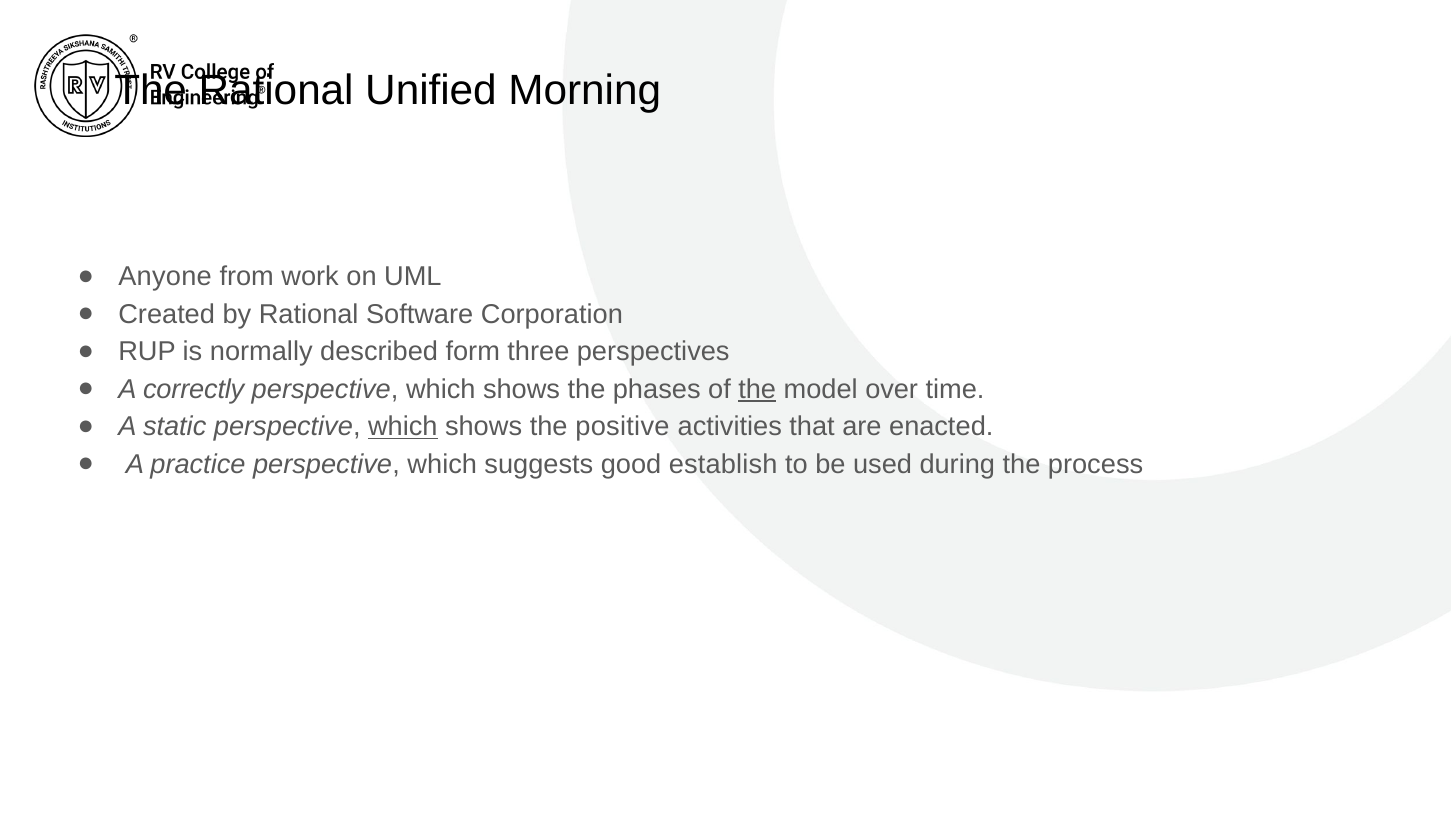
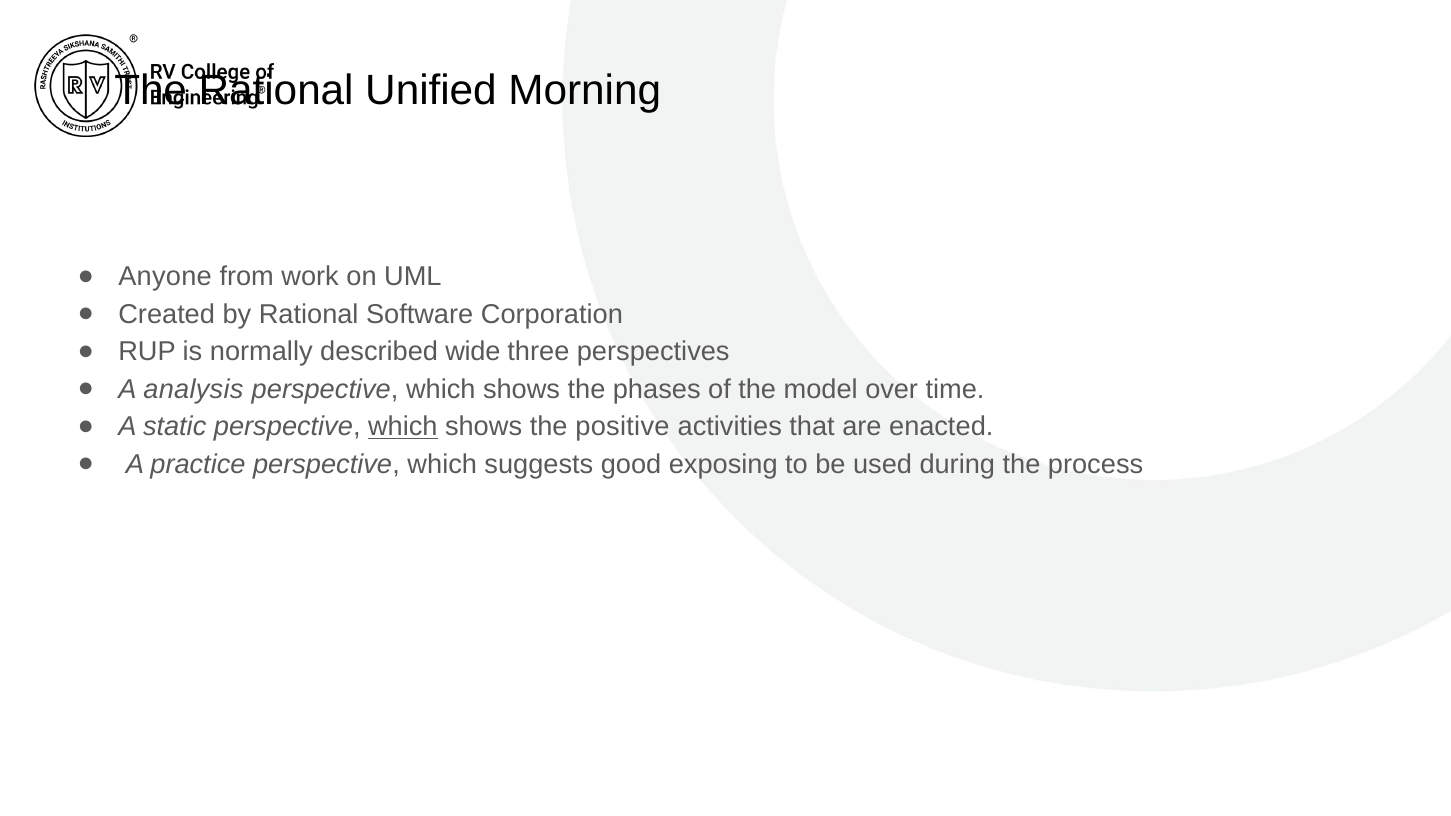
form: form -> wide (473, 352)
correctly: correctly -> analysis (193, 389)
the underline: present -> none (757, 389)
establish: establish -> exposing (723, 464)
